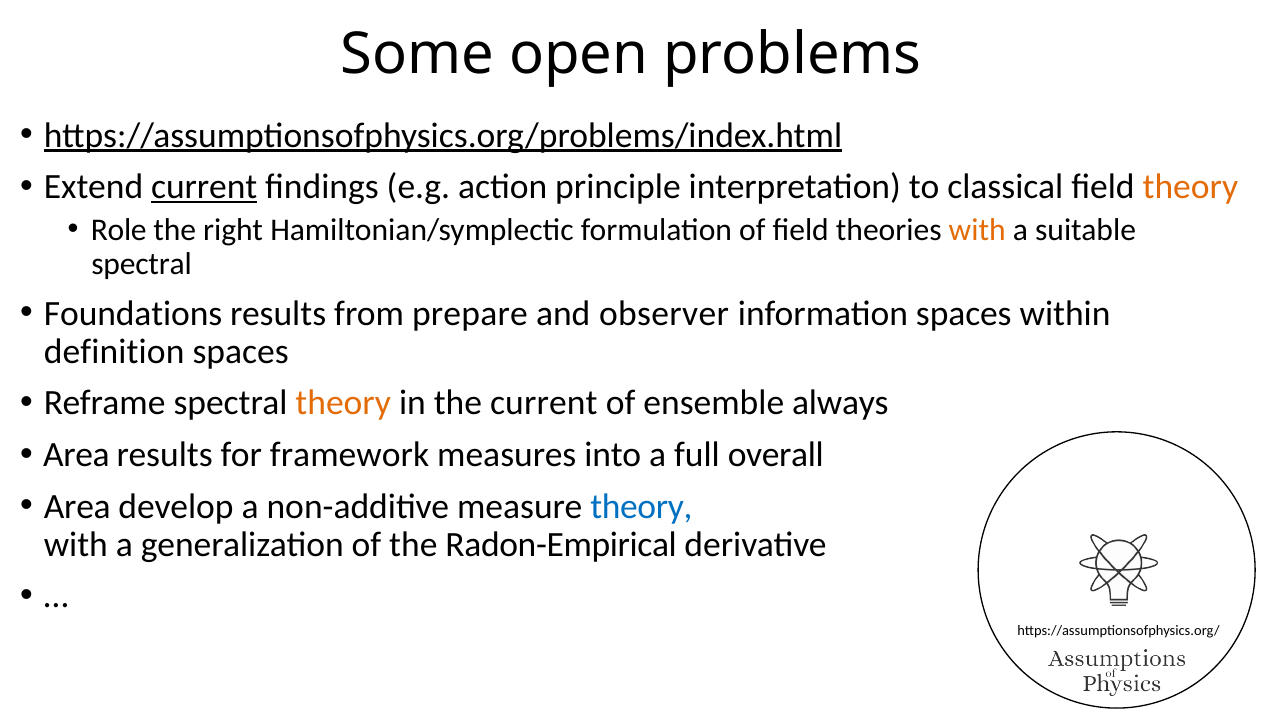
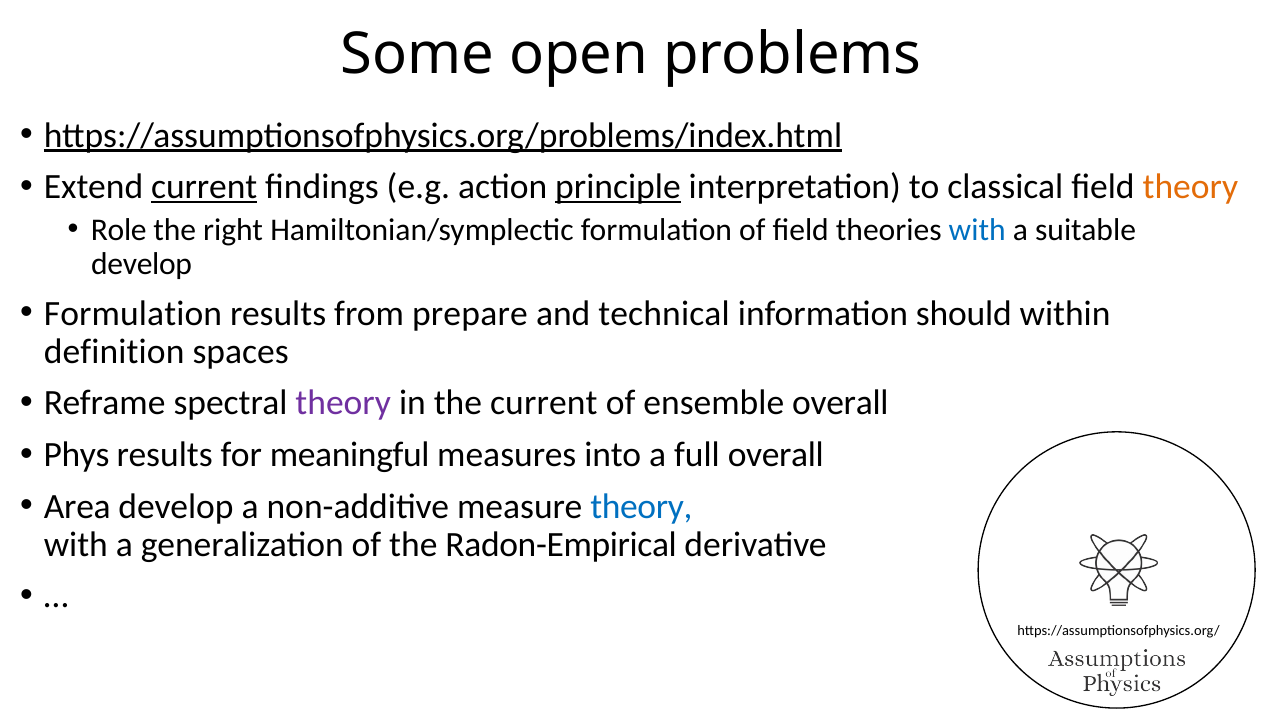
principle underline: none -> present (618, 187)
with colour: orange -> blue (977, 230)
spectral: spectral -> develop (142, 264)
Foundations: Foundations -> Formulation (133, 314)
observer: observer -> technical (664, 314)
information spaces: spaces -> should (964, 314)
theory colour: orange -> purple (343, 403)
ensemble always: always -> overall (840, 403)
Area: Area -> Phys (76, 455)
framework: framework -> meaningful (350, 455)
